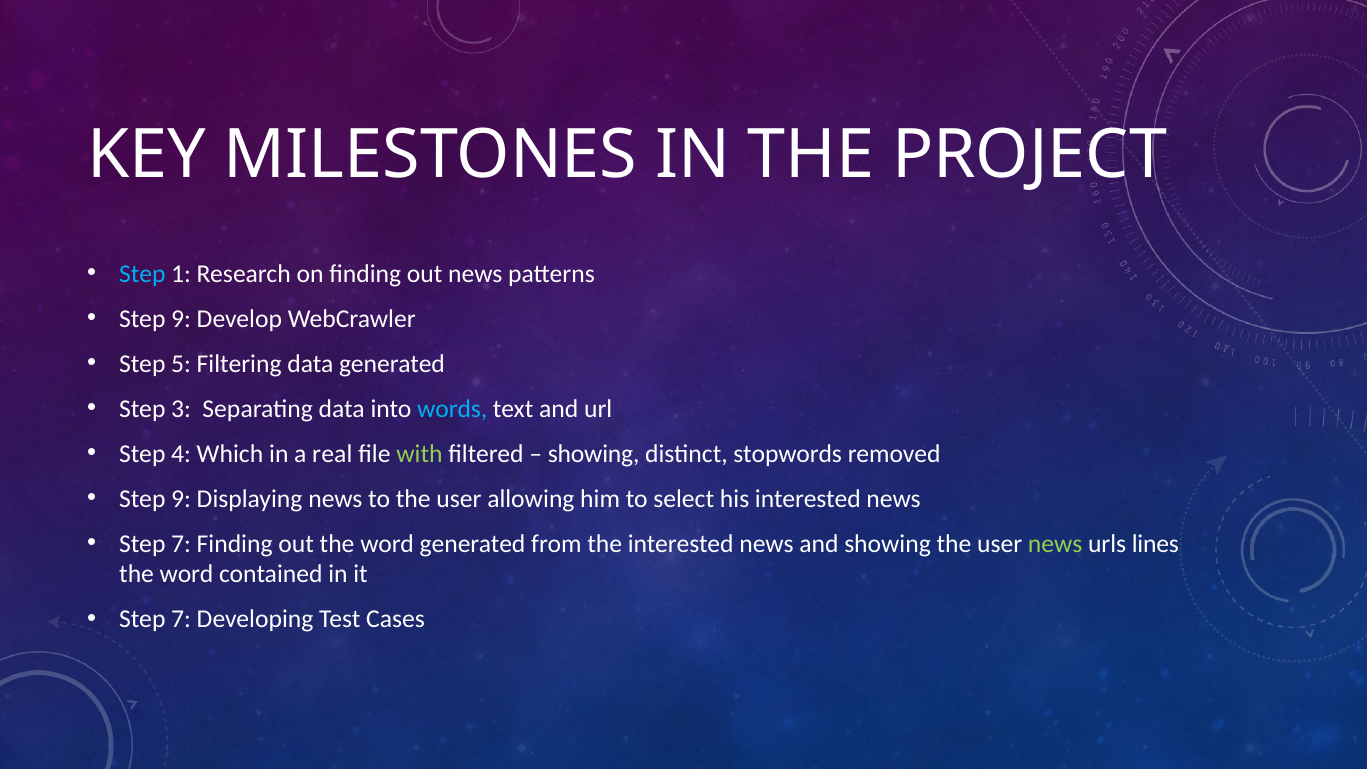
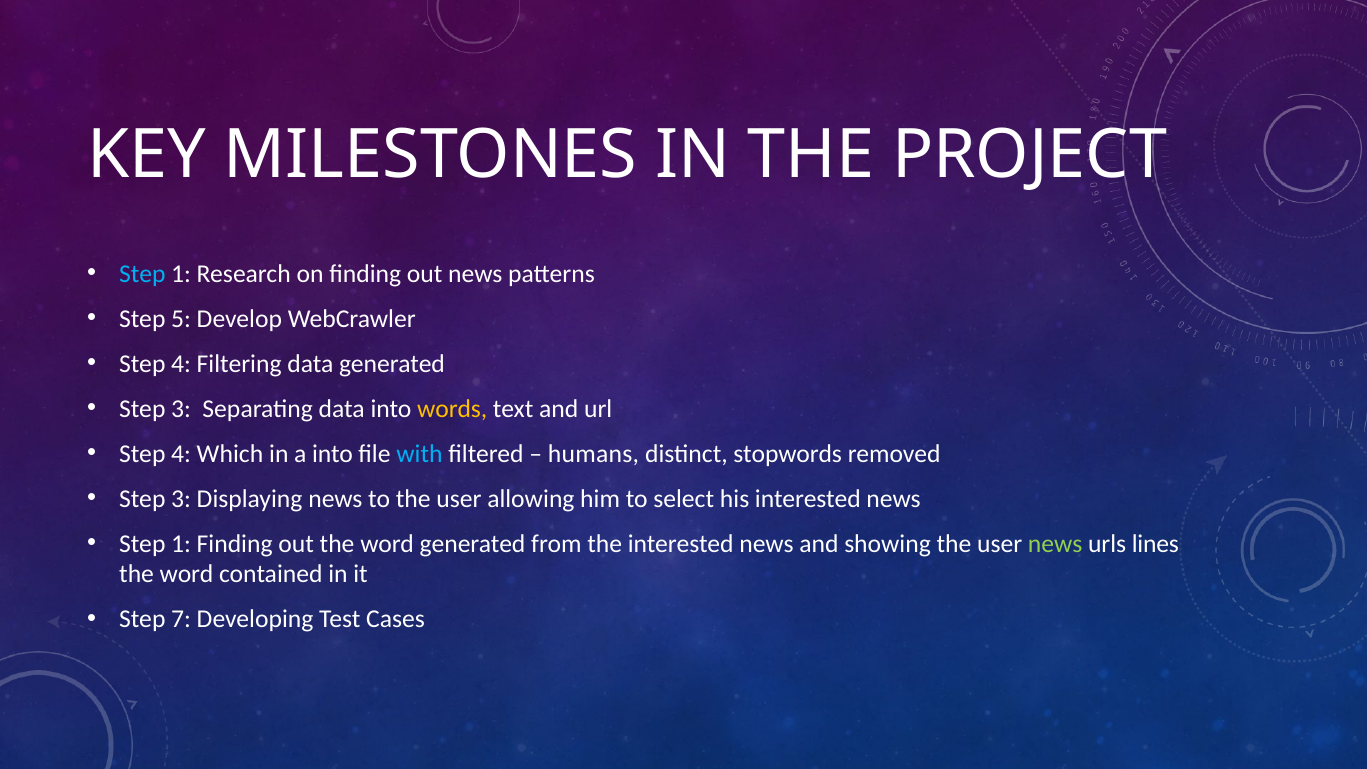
9: 9 -> 5 (181, 319)
5: 5 -> 4 (181, 364)
words colour: light blue -> yellow (452, 409)
a real: real -> into (333, 454)
with colour: light green -> light blue (419, 454)
showing: showing -> humans (593, 454)
9: 9 -> 3 (181, 499)
7: 7 -> 1 (181, 544)
